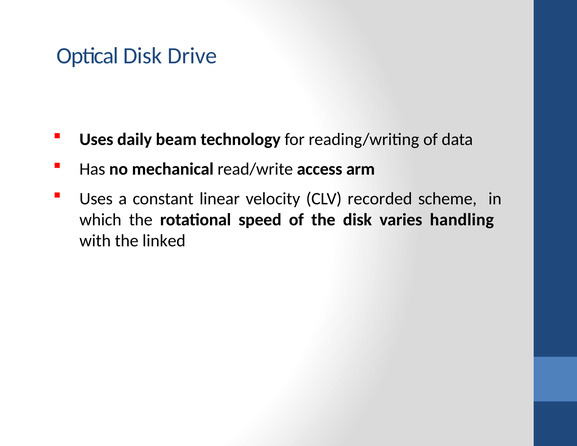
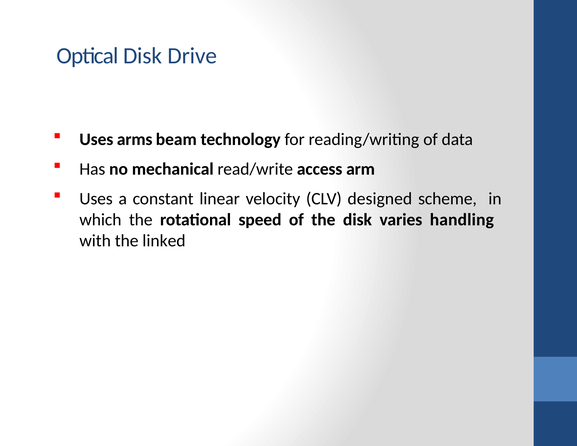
daily: daily -> arms (135, 139)
recorded: recorded -> designed (380, 199)
